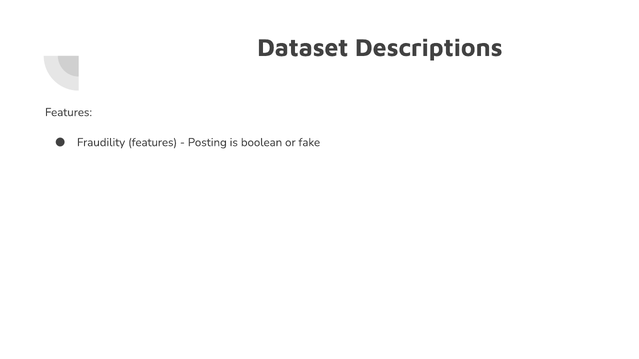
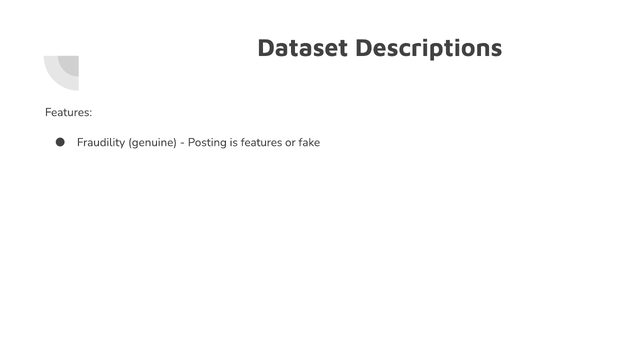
Fraudility features: features -> genuine (153, 143)
is boolean: boolean -> features (262, 143)
